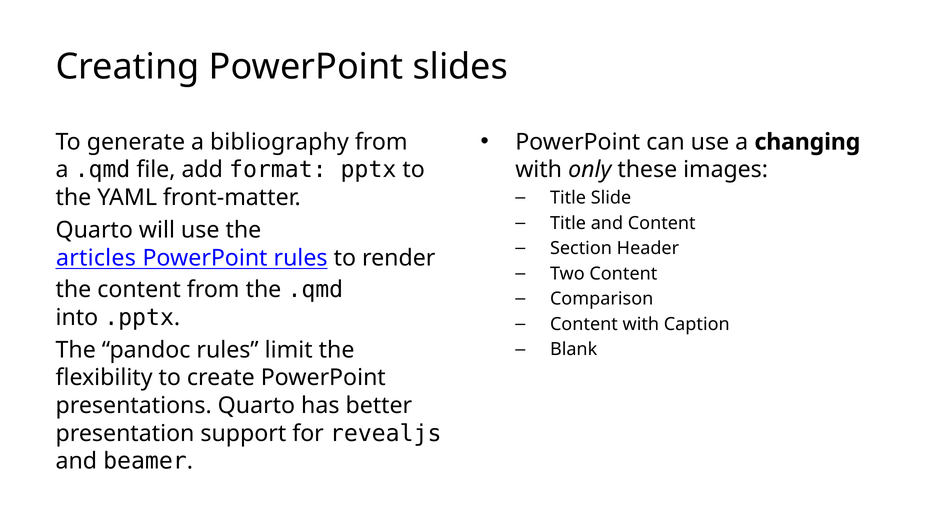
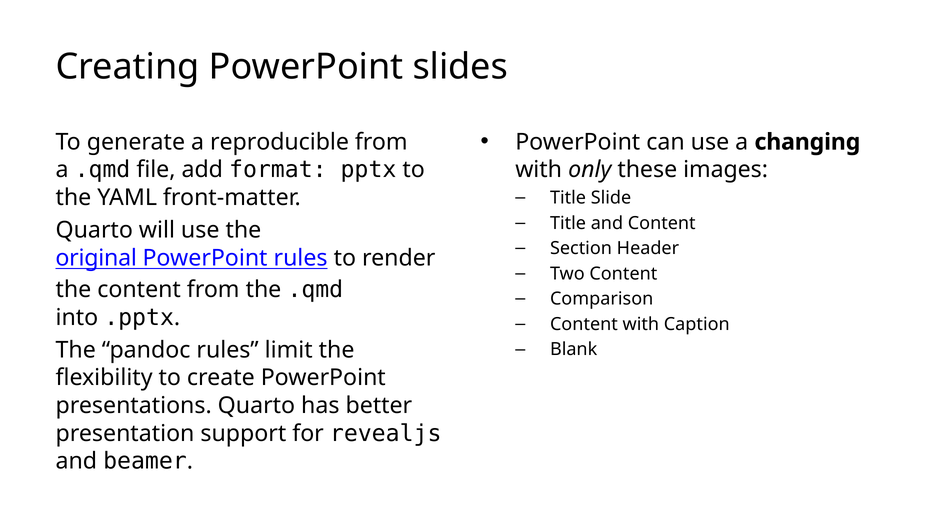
bibliography: bibliography -> reproducible (279, 142)
articles: articles -> original (96, 258)
